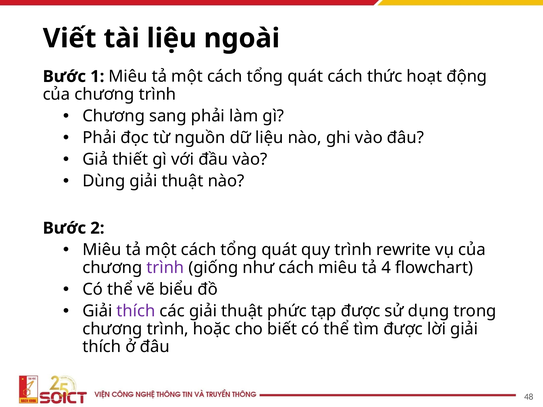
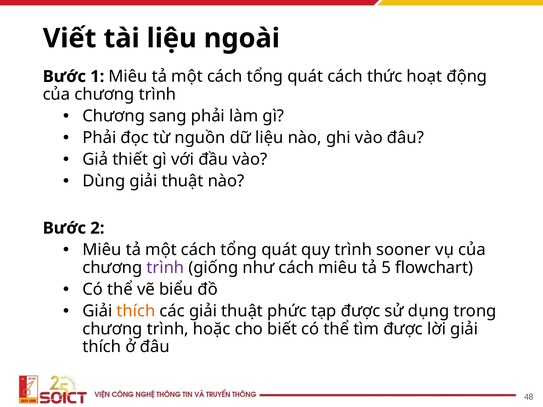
rewrite: rewrite -> sooner (404, 250)
4: 4 -> 5 (386, 268)
thích colour: purple -> orange (136, 311)
